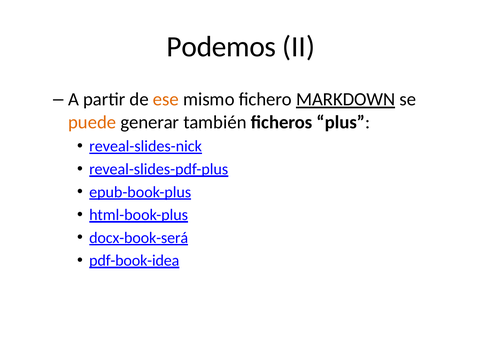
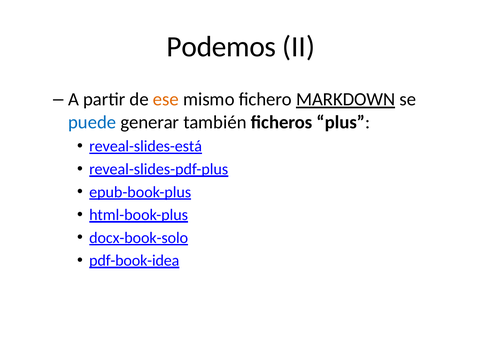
puede colour: orange -> blue (92, 122)
reveal-slides-nick: reveal-slides-nick -> reveal-slides-está (146, 146)
docx-book-será: docx-book-será -> docx-book-solo (139, 237)
